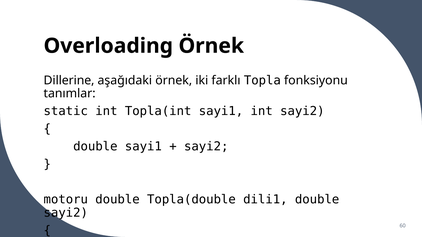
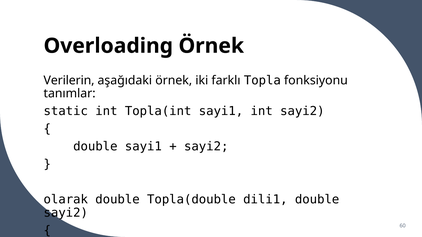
Dillerine: Dillerine -> Verilerin (69, 80)
motoru: motoru -> olarak (66, 200)
